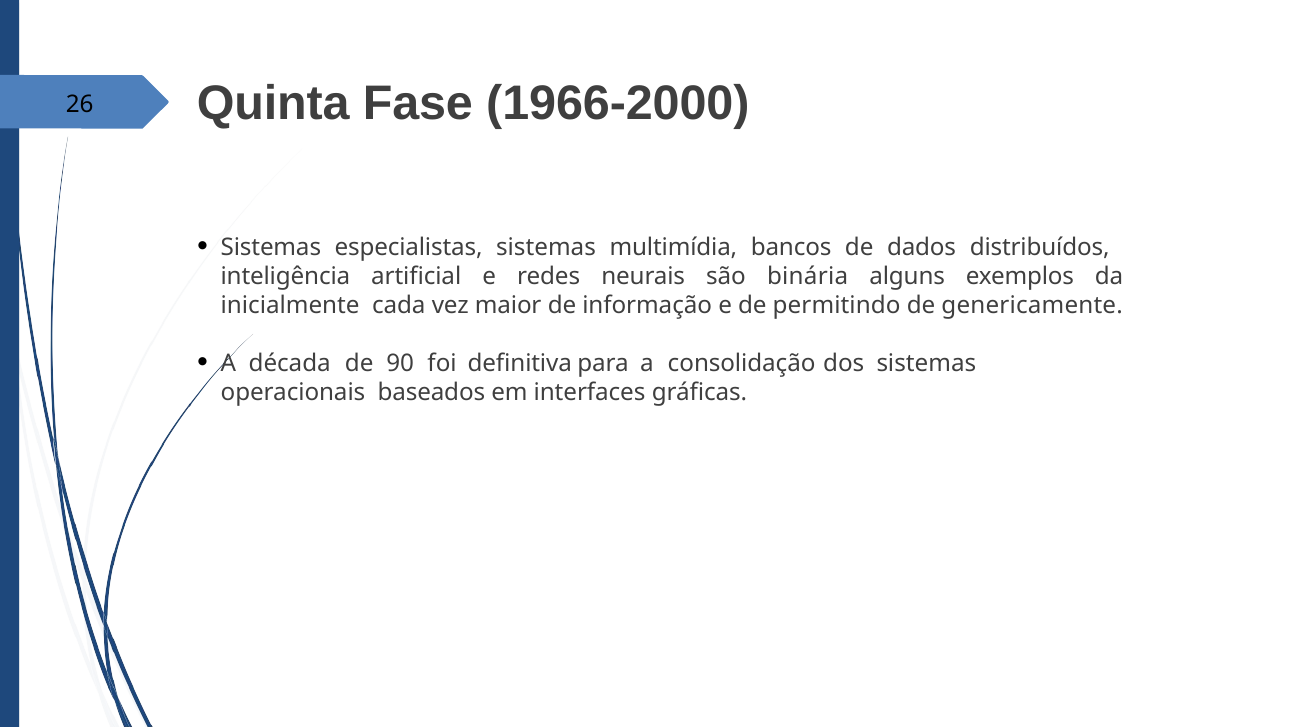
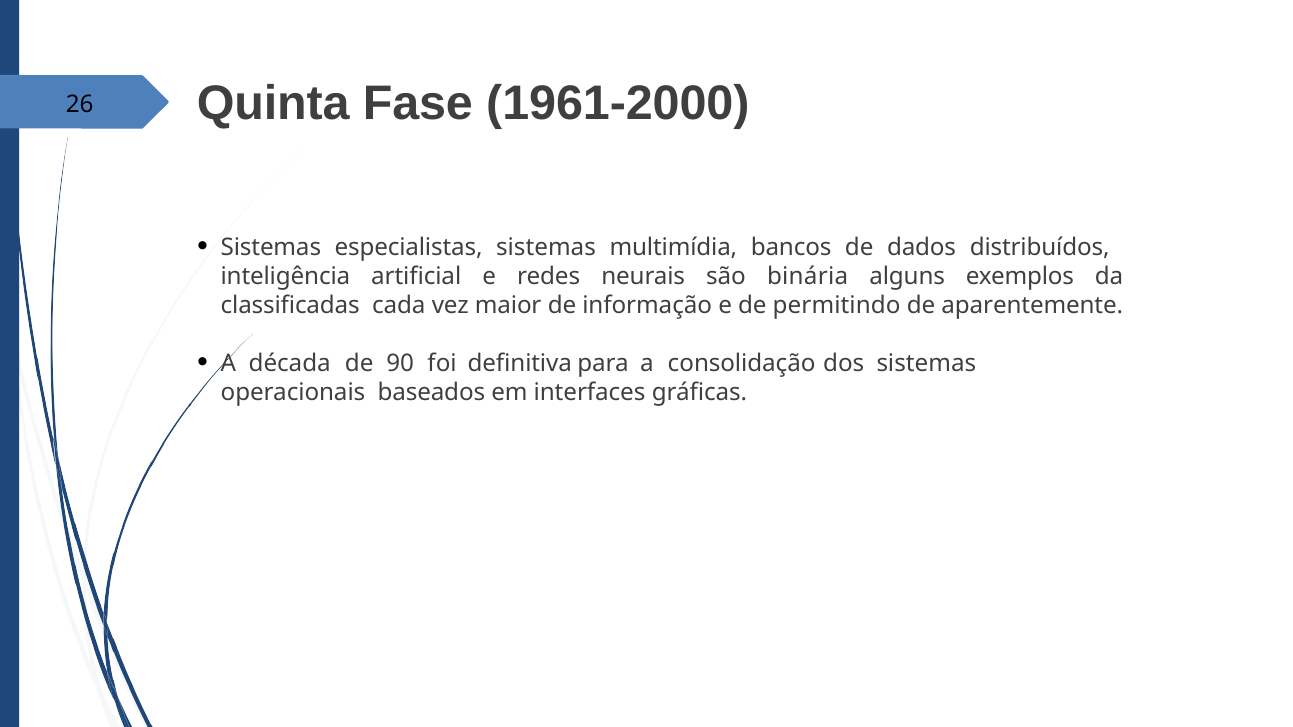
1966-2000: 1966-2000 -> 1961-2000 (618, 103)
inicialmente: inicialmente -> classificadas (290, 305)
genericamente: genericamente -> aparentemente (1032, 305)
